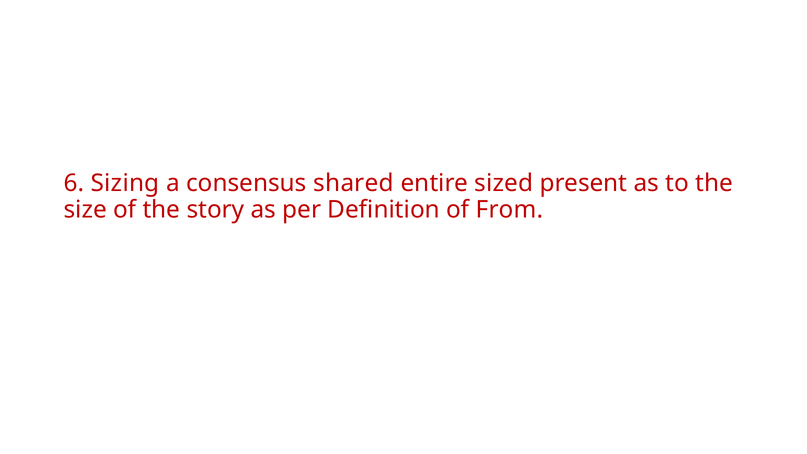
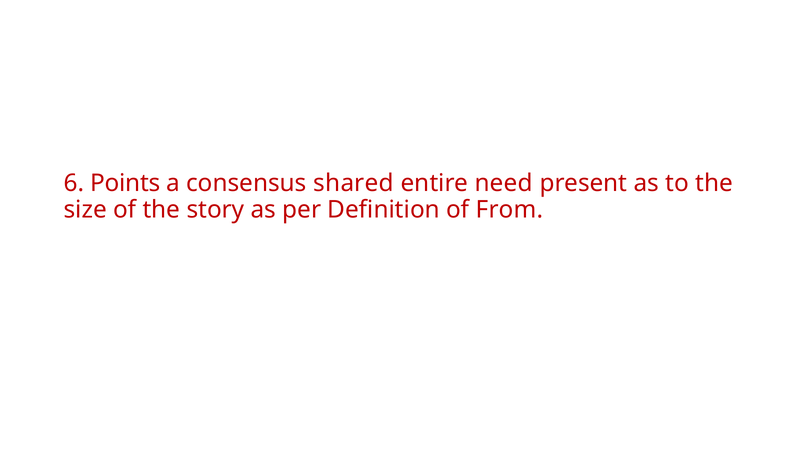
Sizing: Sizing -> Points (125, 183)
sized: sized -> need (504, 183)
